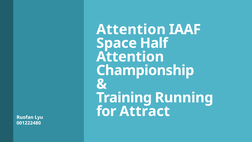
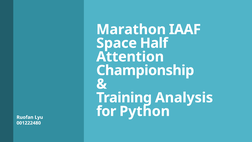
Attention: Attention -> Marathon (131, 29)
Running: Running -> Analysis (184, 97)
Attract: Attract -> Python (145, 111)
